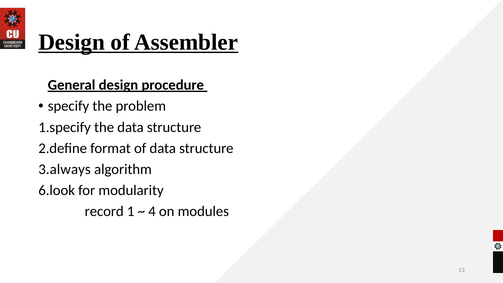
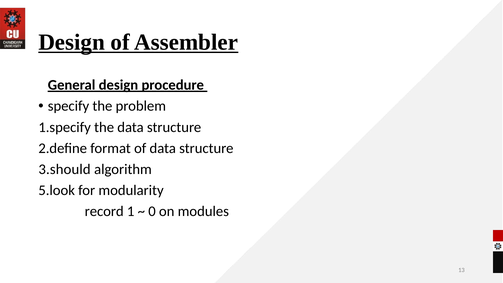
3.always: 3.always -> 3.should (65, 169)
6.look: 6.look -> 5.look (57, 190)
4: 4 -> 0 (152, 211)
